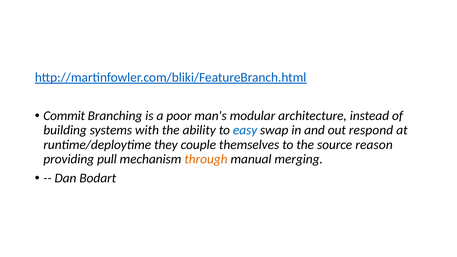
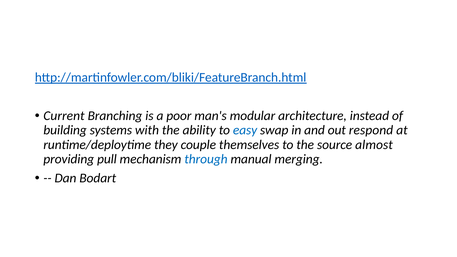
Commit: Commit -> Current (64, 116)
reason: reason -> almost (374, 145)
through colour: orange -> blue (206, 159)
